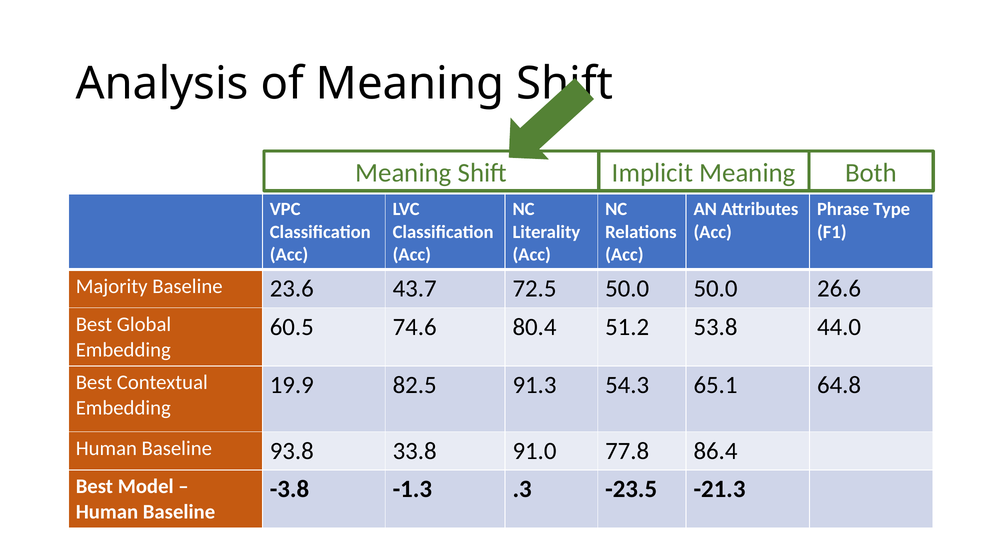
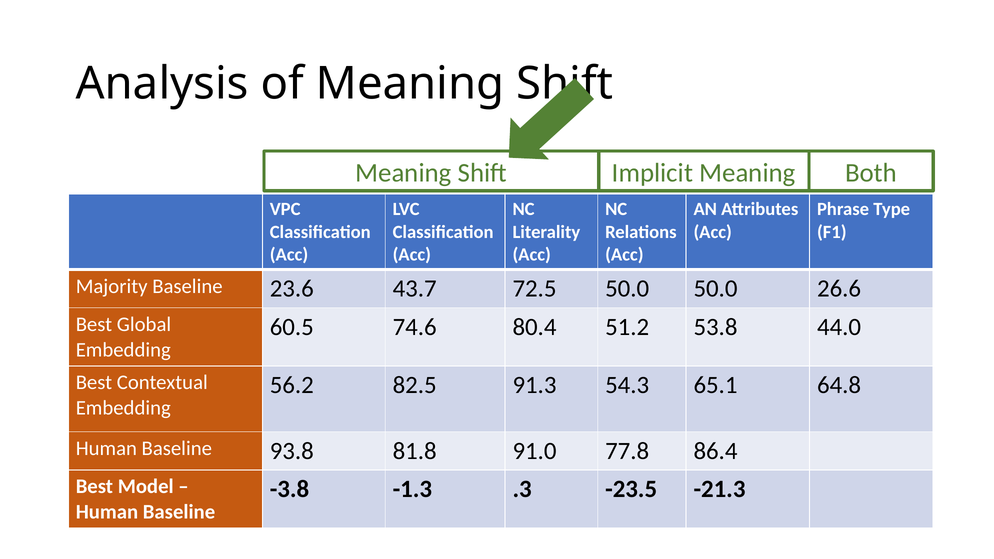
19.9: 19.9 -> 56.2 (292, 385)
33.8: 33.8 -> 81.8 (415, 451)
